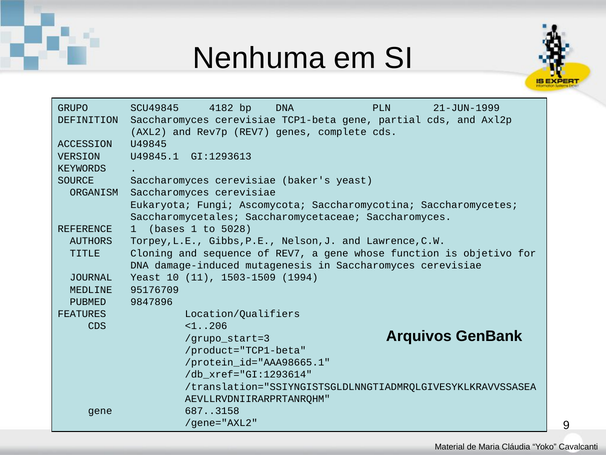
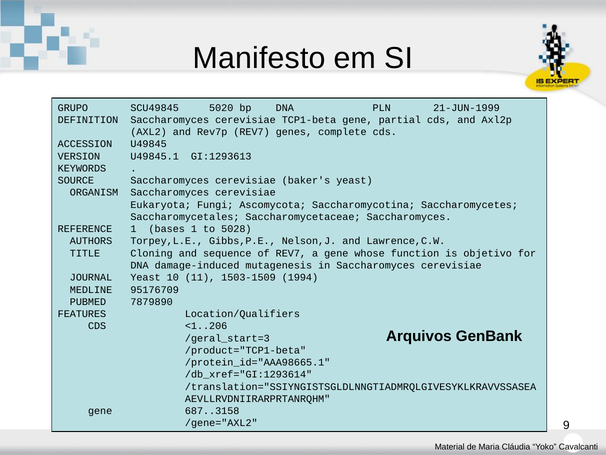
Nenhuma: Nenhuma -> Manifesto (259, 58)
4182: 4182 -> 5020 (221, 108)
9847896: 9847896 -> 7879890 (152, 301)
/grupo_start=3: /grupo_start=3 -> /geral_start=3 (227, 338)
